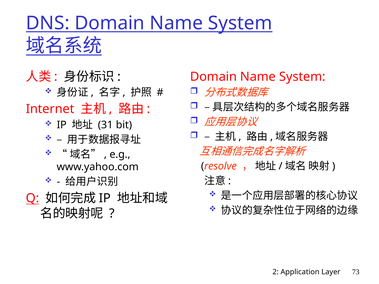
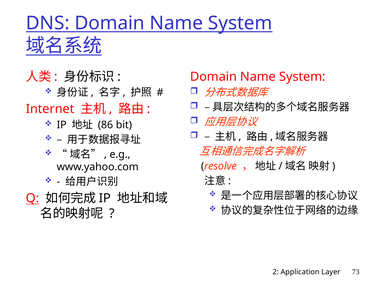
31: 31 -> 86 (105, 125)
